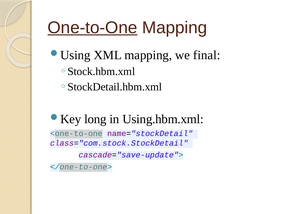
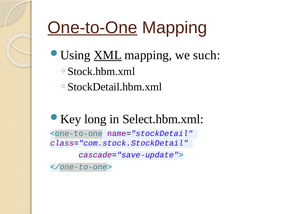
XML underline: none -> present (108, 55)
final: final -> such (207, 55)
Using.hbm.xml: Using.hbm.xml -> Select.hbm.xml (163, 119)
